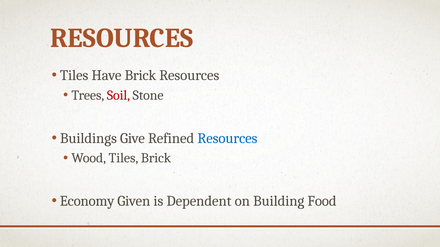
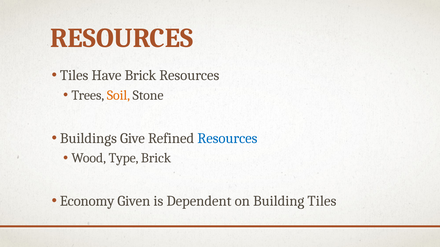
Soil colour: red -> orange (118, 95)
Wood Tiles: Tiles -> Type (124, 158)
Building Food: Food -> Tiles (322, 201)
